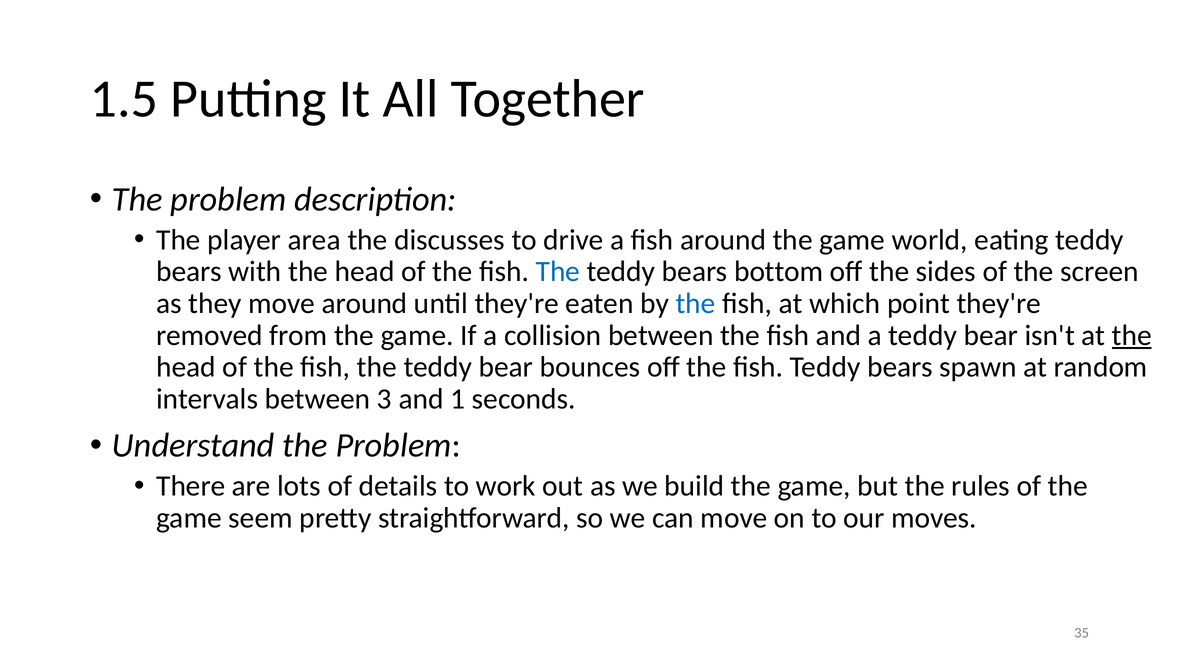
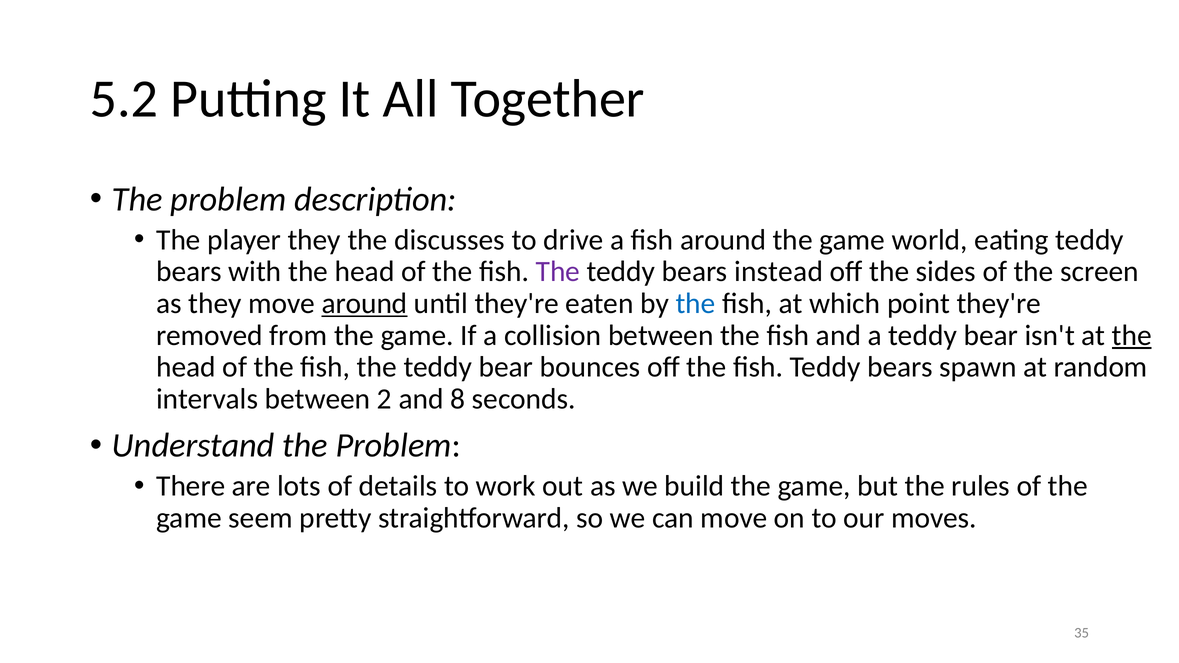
1.5: 1.5 -> 5.2 (124, 99)
player area: area -> they (314, 240)
The colour: blue -> purple (558, 272)
bottom: bottom -> instead (779, 272)
around underline: none -> present (365, 304)
3: 3 -> 2 (384, 399)
1: 1 -> 8 (458, 399)
